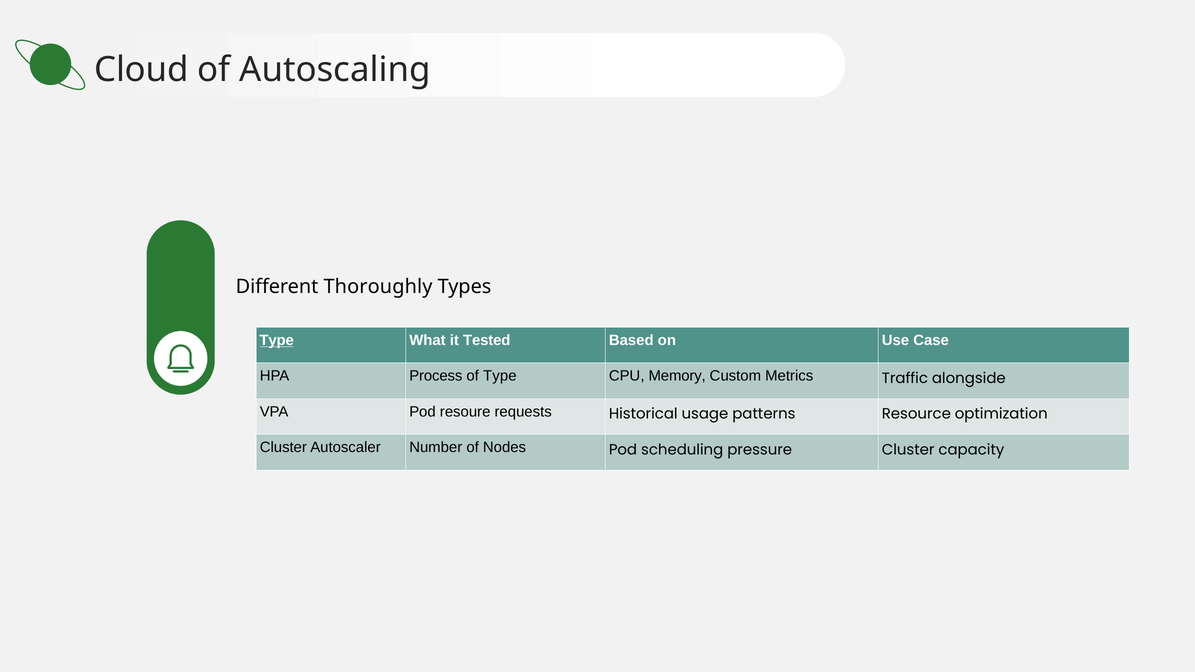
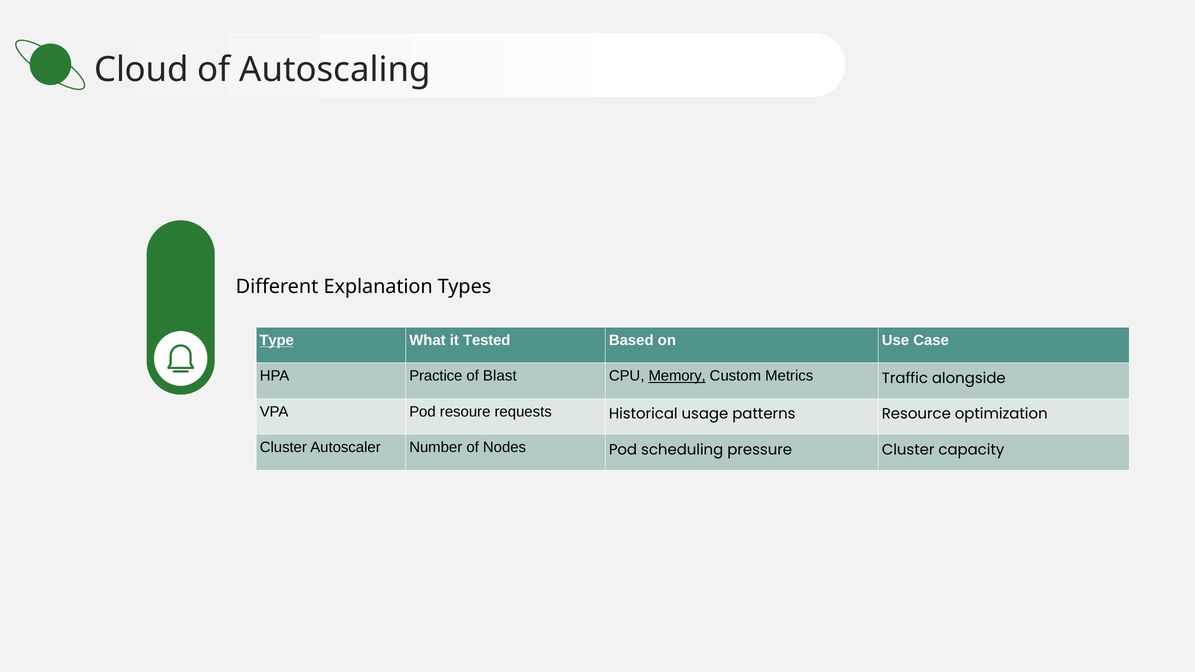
Thoroughly: Thoroughly -> Explanation (378, 287)
Process: Process -> Practice (436, 376)
of Type: Type -> Blast (500, 376)
Memory underline: none -> present (677, 376)
